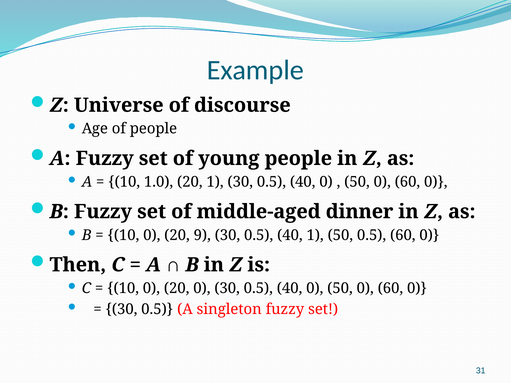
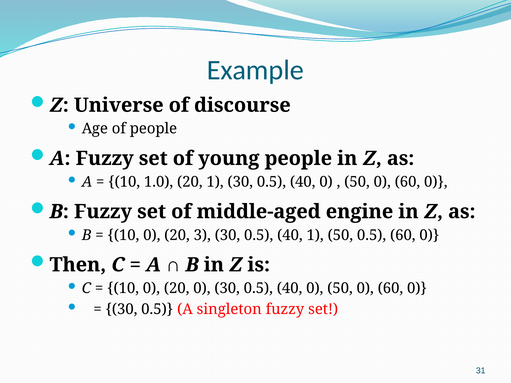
dinner: dinner -> engine (360, 212)
9: 9 -> 3 (202, 235)
